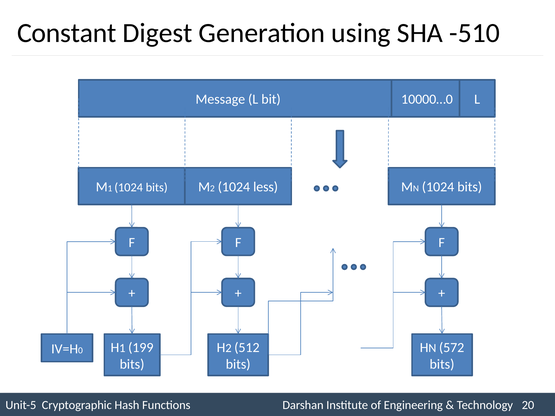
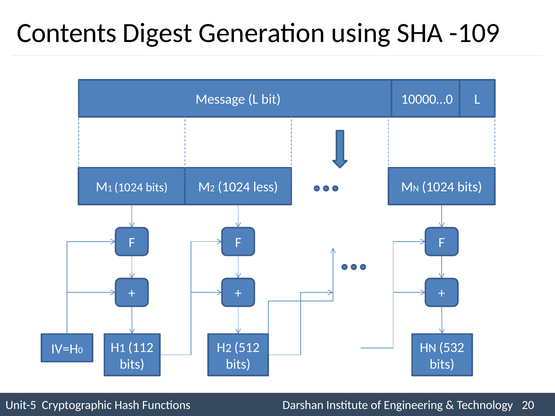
Constant: Constant -> Contents (67, 33)
-510: -510 -> -109 (475, 33)
199: 199 -> 112 (141, 348)
572: 572 -> 532 (452, 348)
